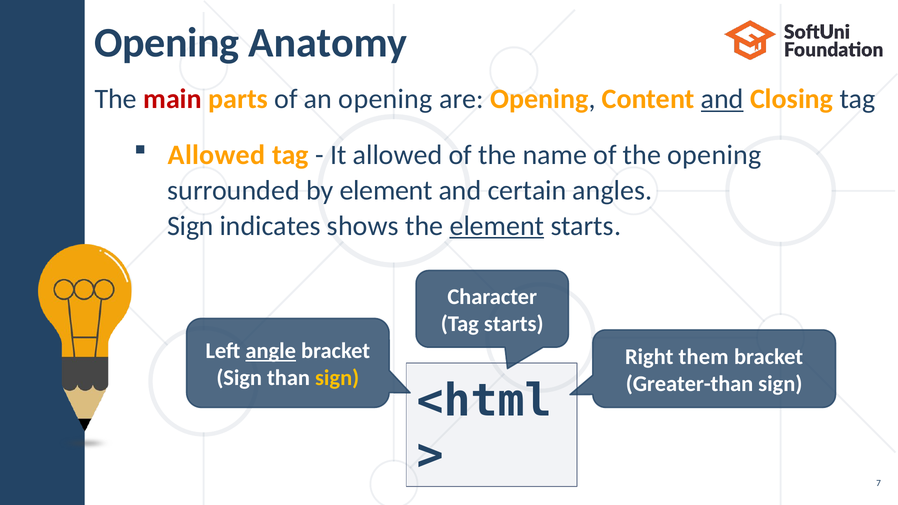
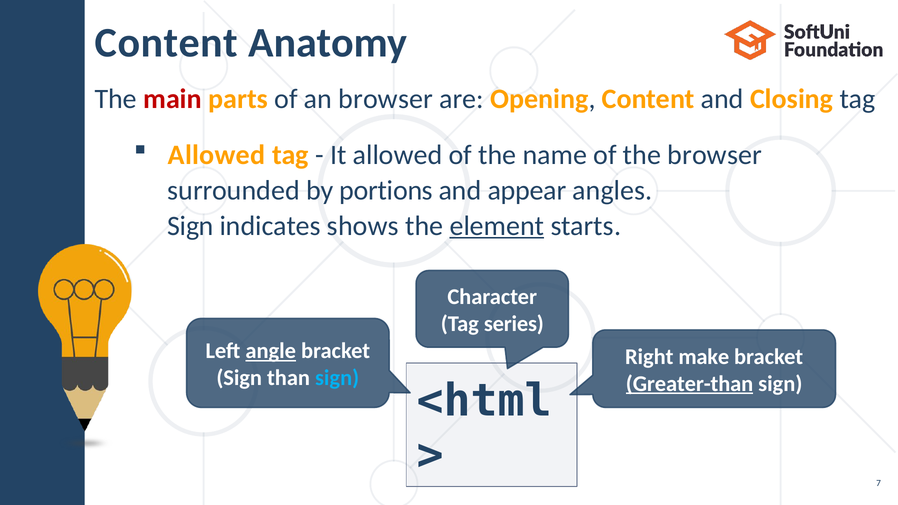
Opening: Opening -> Content (166, 43)
an opening: opening -> browser (386, 99)
and underline: present -> none (722, 99)
the opening: opening -> browser (715, 155)
by element: element -> portions (386, 190)
certain: certain -> appear (527, 190)
Tag starts: starts -> series (514, 324)
them: them -> make (704, 357)
sign colour: yellow -> light blue (337, 378)
Greater-than underline: none -> present (690, 384)
